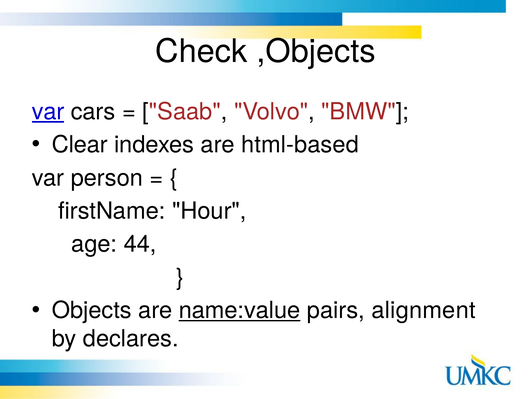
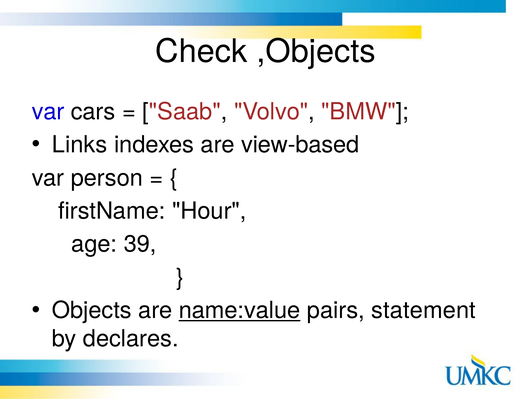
var underline: present -> none (48, 111)
Clear: Clear -> Links (80, 144)
html-based: html-based -> view-based (300, 144)
44: 44 -> 39 (140, 244)
alignment: alignment -> statement (424, 310)
